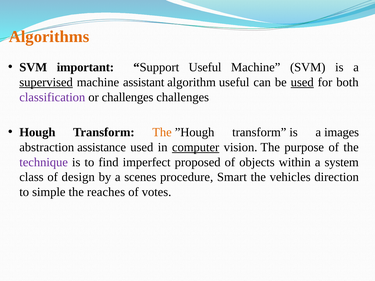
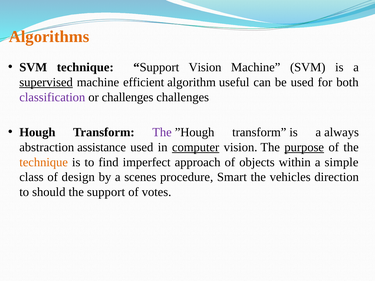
SVM important: important -> technique (85, 67)
Support Useful: Useful -> Vision (205, 67)
assistant: assistant -> efficient (144, 82)
used underline: present -> none (302, 82)
The colour: orange -> purple (162, 132)
images: images -> always (342, 132)
purpose underline: none -> present (304, 147)
technique colour: purple -> orange (44, 162)
proposed: proposed -> approach (198, 162)
system: system -> simple (342, 162)
simple: simple -> should (49, 192)
the reaches: reaches -> support (106, 192)
